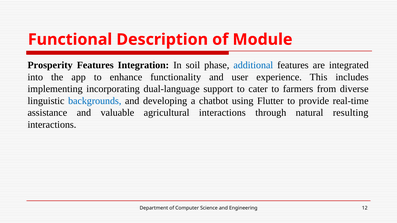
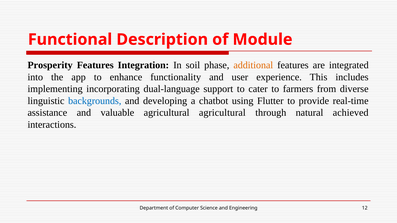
additional colour: blue -> orange (253, 65)
agricultural interactions: interactions -> agricultural (222, 113)
resulting: resulting -> achieved (351, 113)
